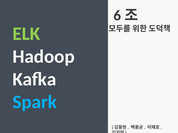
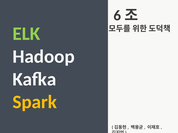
Spark colour: light blue -> yellow (35, 102)
